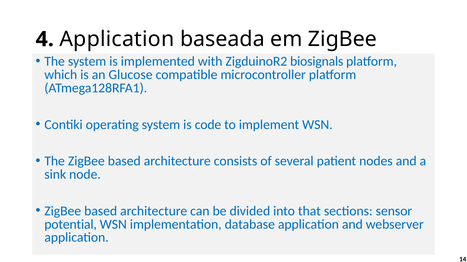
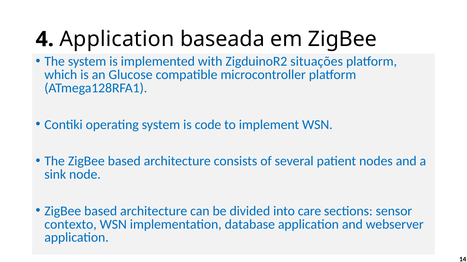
biosignals: biosignals -> situações (317, 62)
that: that -> care (310, 212)
potential: potential -> contexto (71, 225)
